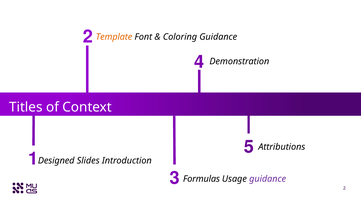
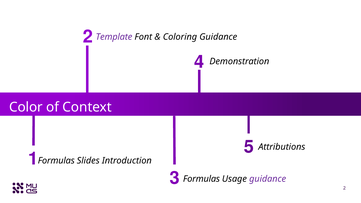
Template colour: orange -> purple (114, 37)
Titles: Titles -> Color (26, 107)
Designed: Designed -> Formulas (56, 161)
